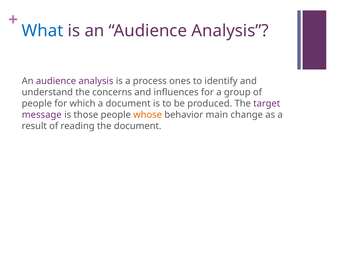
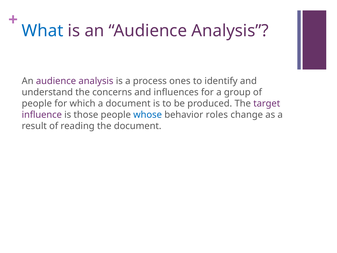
message: message -> influence (42, 115)
whose colour: orange -> blue (148, 115)
main: main -> roles (217, 115)
